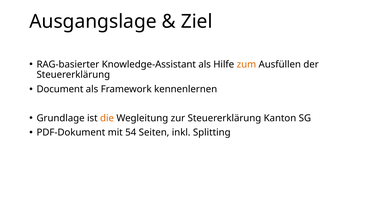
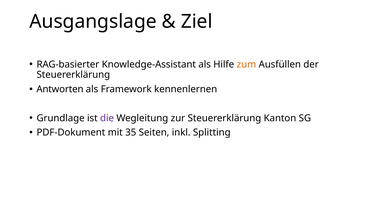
Document: Document -> Antworten (60, 89)
die colour: orange -> purple (107, 118)
54: 54 -> 35 (131, 132)
